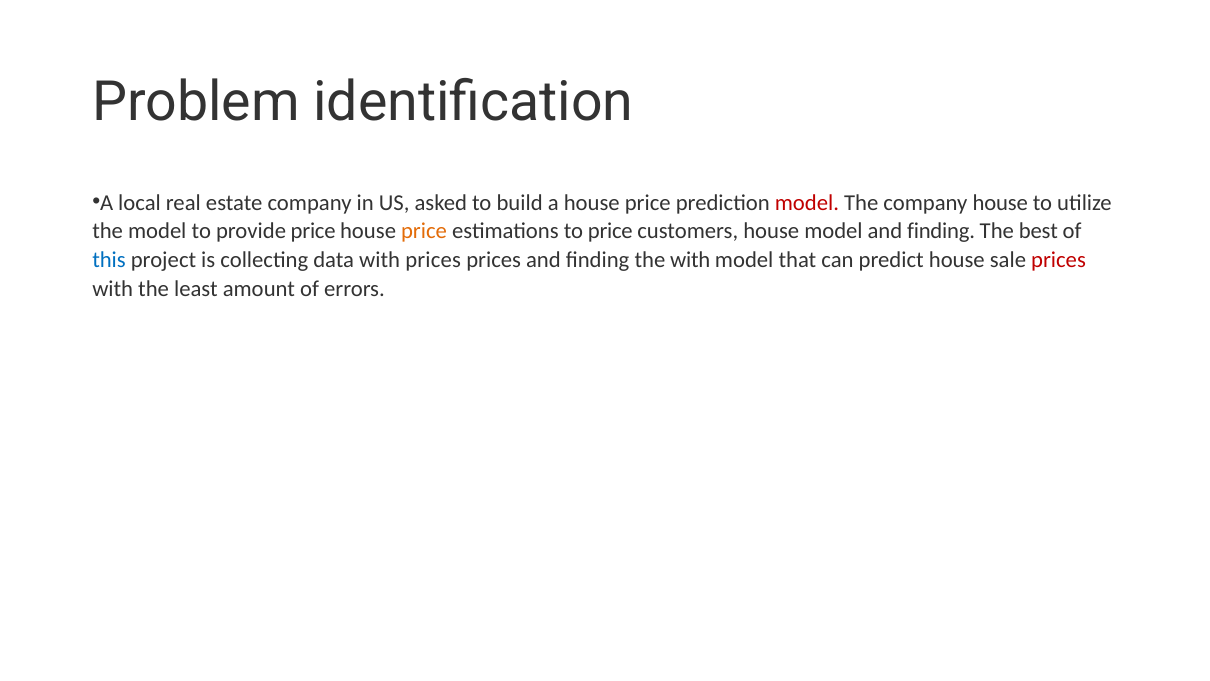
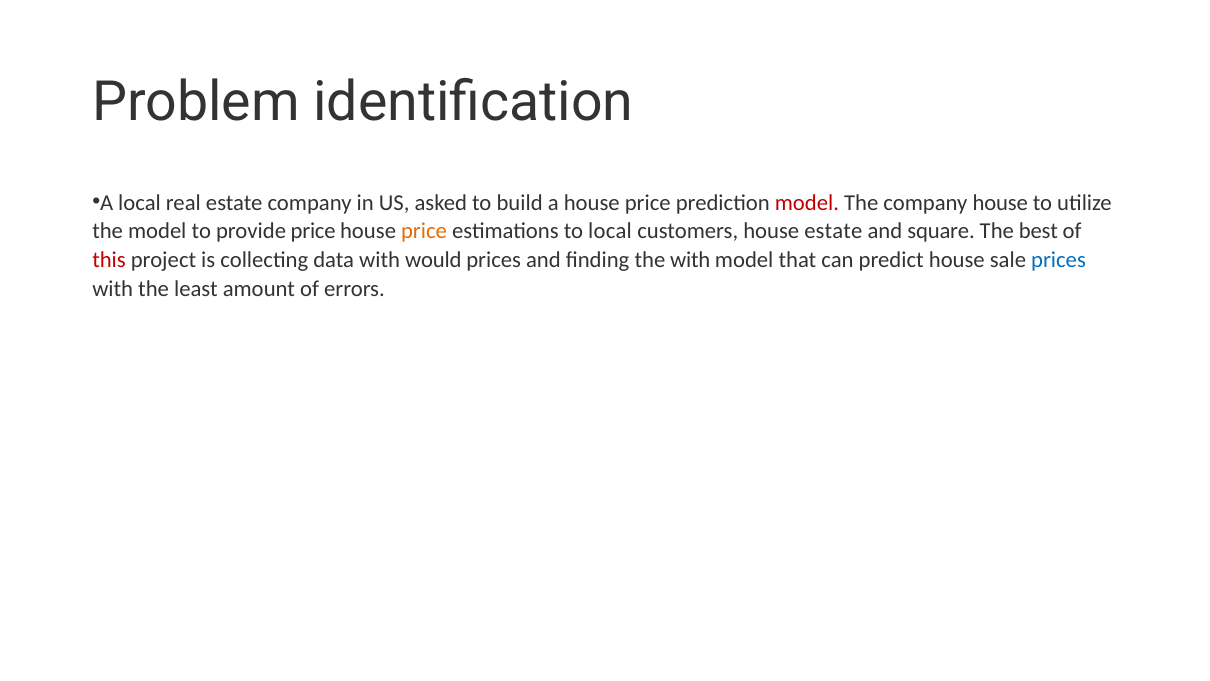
to price: price -> local (610, 231)
house model: model -> estate (833, 231)
finding: finding -> square (941, 231)
this colour: blue -> red (109, 260)
with prices: prices -> would (433, 260)
prices colour: red -> blue (1058, 260)
